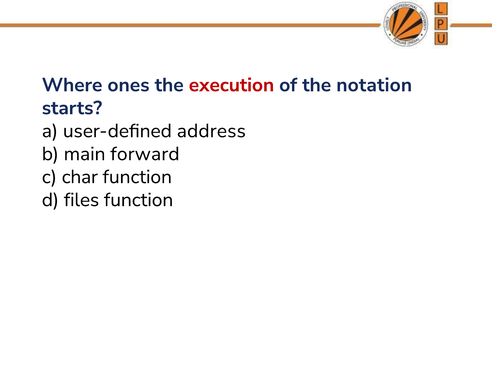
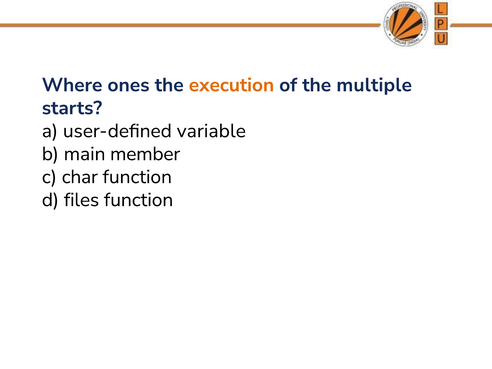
execution colour: red -> orange (231, 85)
notation: notation -> multiple (374, 85)
address: address -> variable (211, 131)
forward: forward -> member (145, 154)
